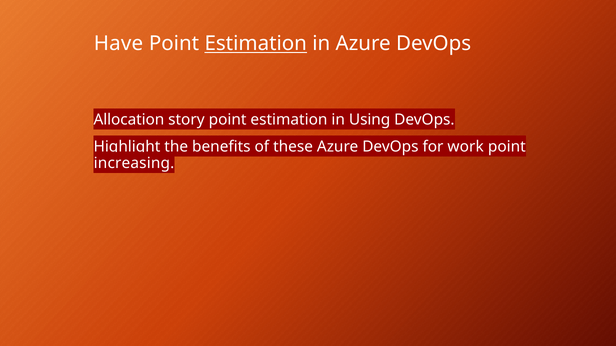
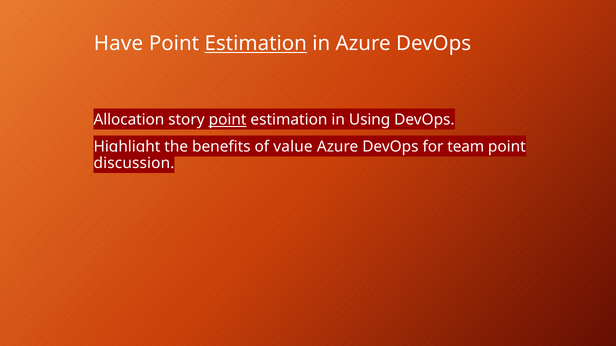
point underline: none -> present (228, 120)
these: these -> value (293, 147)
work: work -> team (466, 147)
increasing: increasing -> discussion (134, 164)
